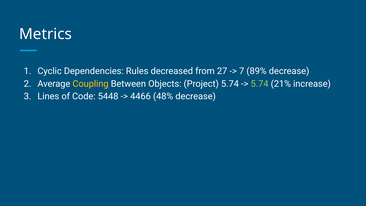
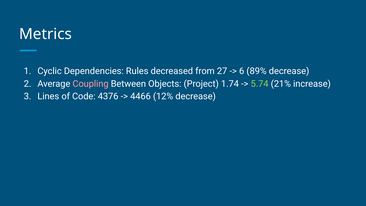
7: 7 -> 6 (242, 71)
Coupling colour: yellow -> pink (91, 84)
Project 5.74: 5.74 -> 1.74 (230, 84)
5448: 5448 -> 4376 (108, 96)
48%: 48% -> 12% (163, 96)
